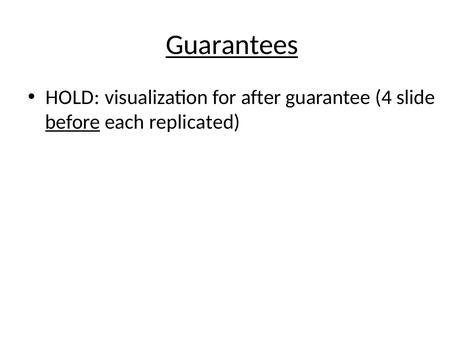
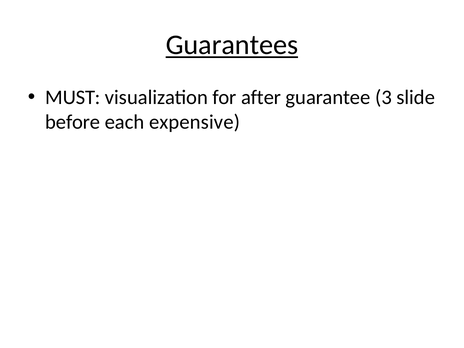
HOLD: HOLD -> MUST (73, 97)
4: 4 -> 3 (383, 97)
before underline: present -> none (73, 122)
replicated: replicated -> expensive (195, 122)
